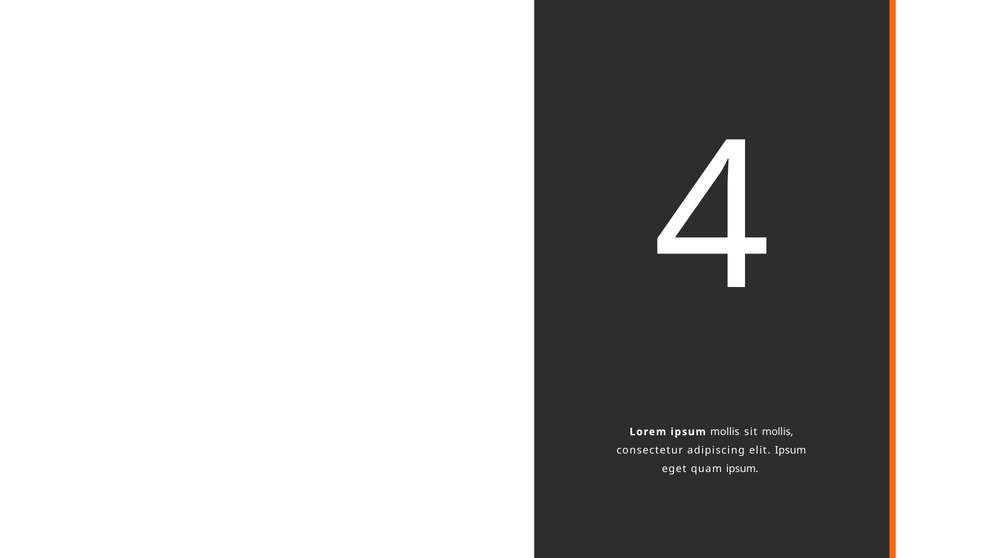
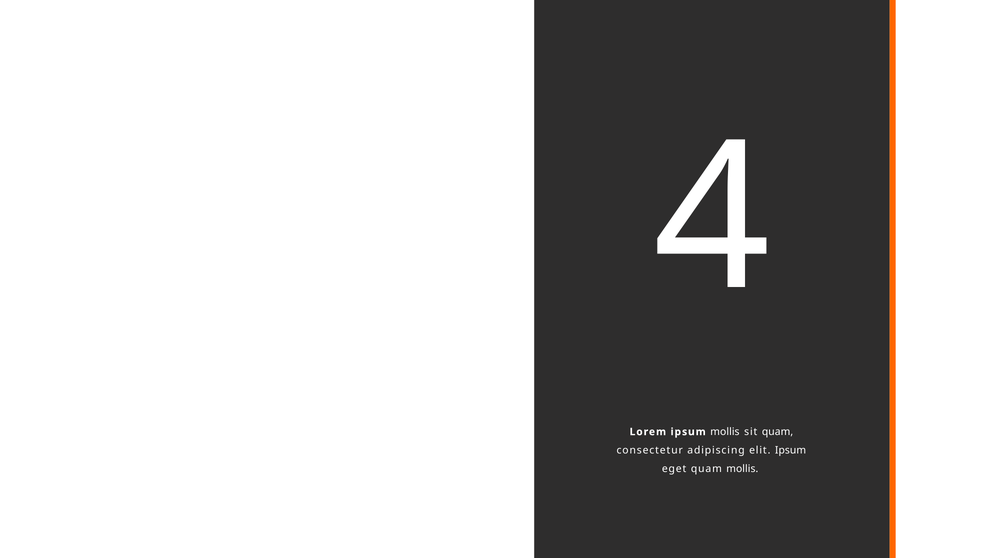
sit mollis: mollis -> quam (778, 431)
quam ipsum: ipsum -> mollis (742, 469)
